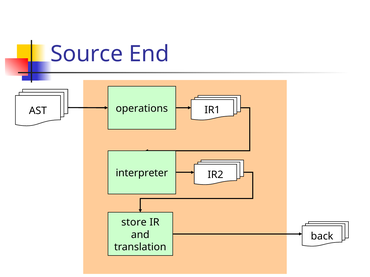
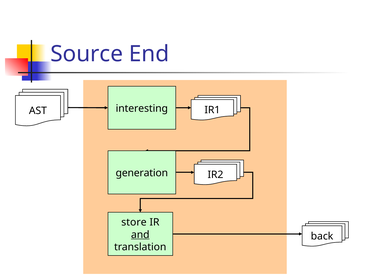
operations: operations -> interesting (142, 109)
interpreter: interpreter -> generation (142, 173)
and underline: none -> present (140, 235)
